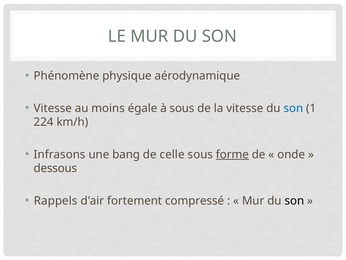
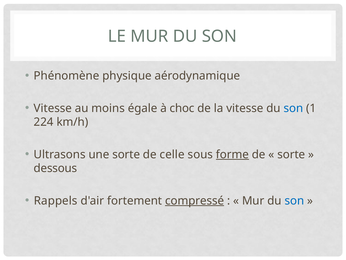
à sous: sous -> choc (182, 108)
Infrasons: Infrasons -> Ultrasons (60, 154)
une bang: bang -> sorte (126, 154)
onde: onde -> sorte (291, 154)
compressé underline: none -> present (195, 200)
son colour: black -> blue (294, 200)
